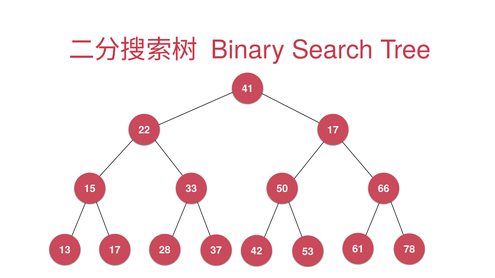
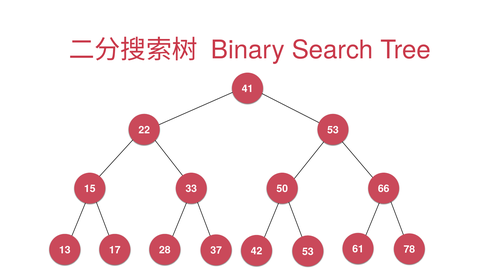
22 17: 17 -> 53 (333, 130)
